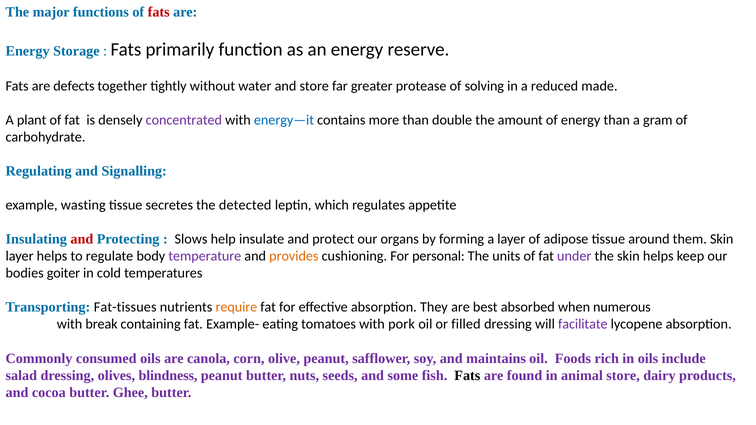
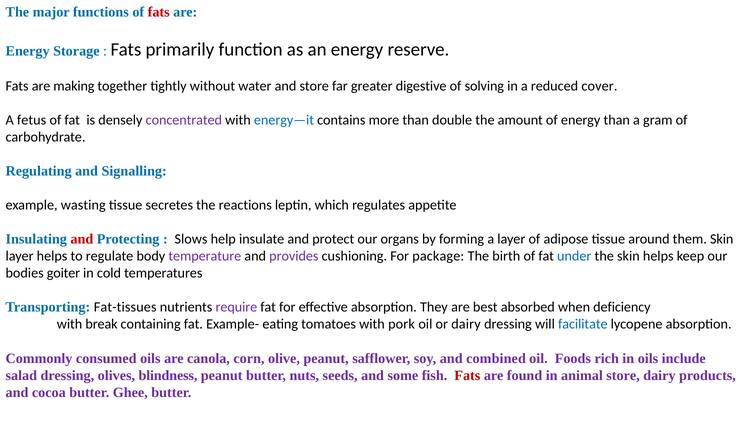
defects: defects -> making (74, 86)
protease: protease -> digestive (421, 86)
made: made -> cover (599, 86)
plant: plant -> fetus (32, 120)
detected: detected -> reactions (245, 205)
provides colour: orange -> purple (294, 256)
personal: personal -> package (438, 256)
units: units -> birth (506, 256)
under colour: purple -> blue (574, 256)
require colour: orange -> purple (236, 307)
numerous: numerous -> deficiency (622, 307)
or filled: filled -> dairy (466, 324)
facilitate colour: purple -> blue (583, 324)
maintains: maintains -> combined (496, 359)
Fats colour: black -> red (467, 376)
